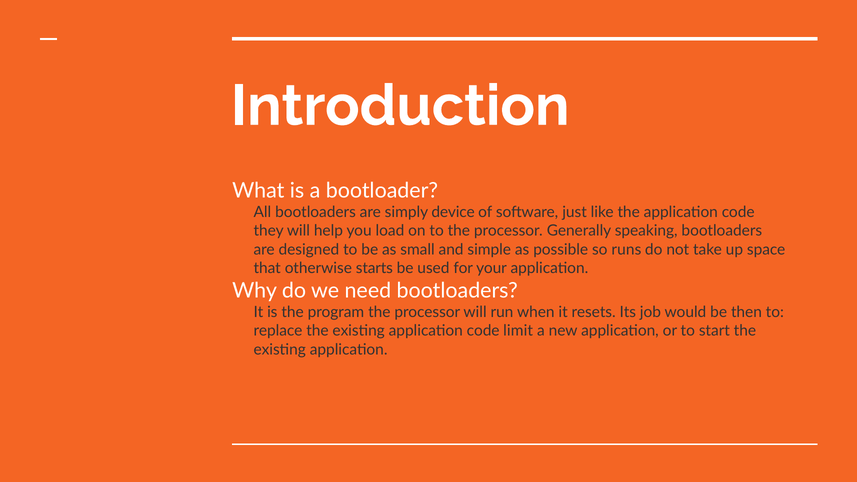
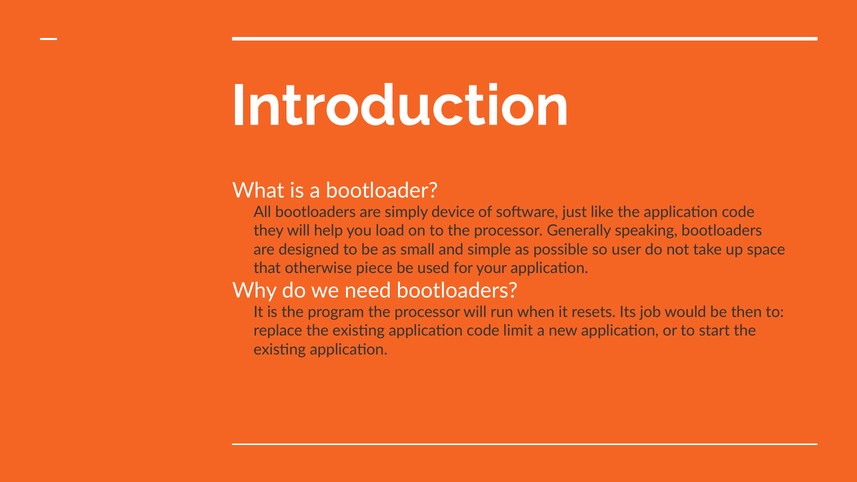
runs: runs -> user (626, 249)
starts: starts -> piece (374, 268)
